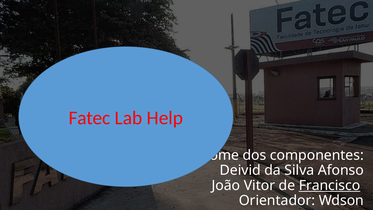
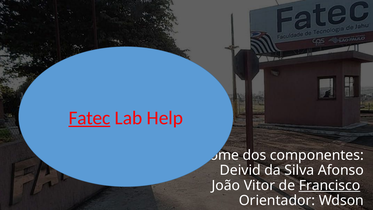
Fatec underline: none -> present (89, 118)
